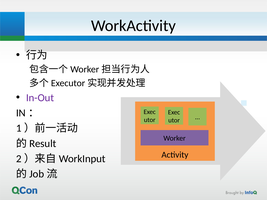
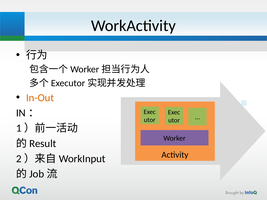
In-Out colour: purple -> orange (40, 98)
